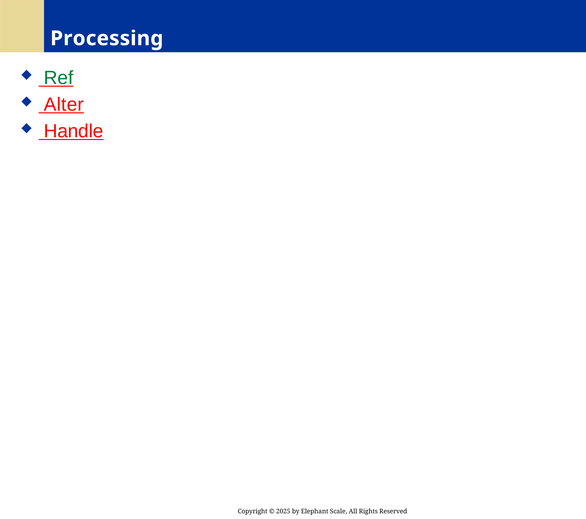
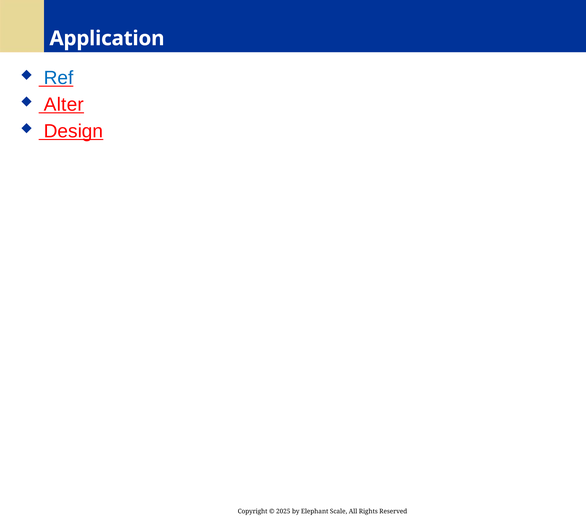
Processing: Processing -> Application (107, 38)
Ref colour: green -> blue (59, 78)
Handle: Handle -> Design (74, 131)
